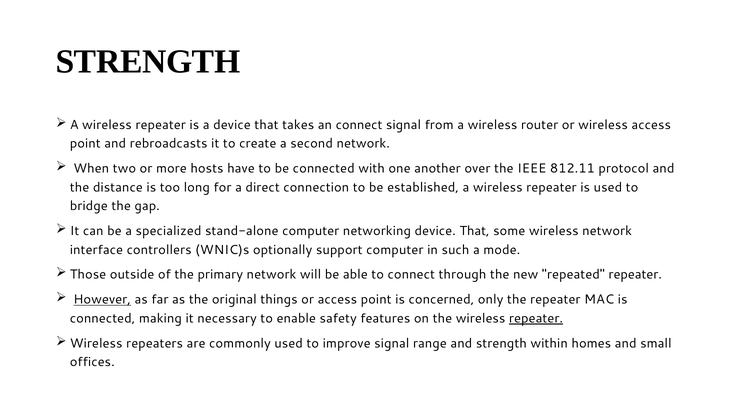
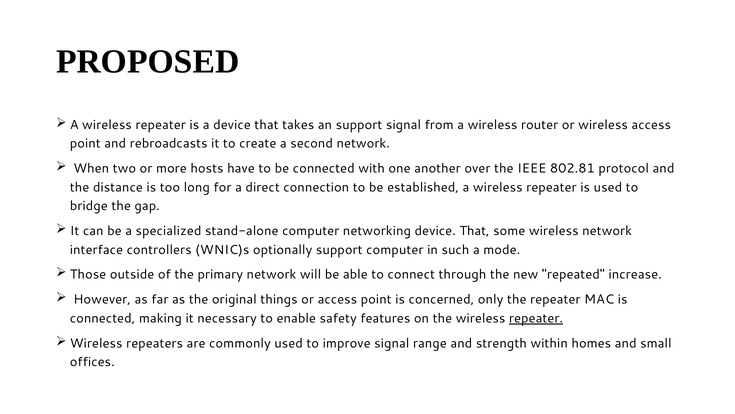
STRENGTH: STRENGTH -> PROPOSED (148, 62)
an connect: connect -> support (359, 125)
812.11: 812.11 -> 802.81 (572, 168)
repeated repeater: repeater -> increase (635, 274)
However underline: present -> none (102, 299)
